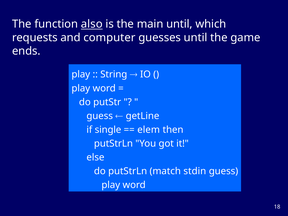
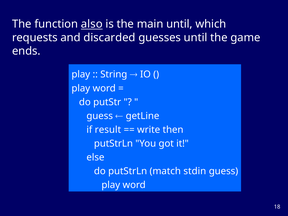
computer: computer -> discarded (109, 38)
single: single -> result (108, 130)
elem: elem -> write (149, 130)
